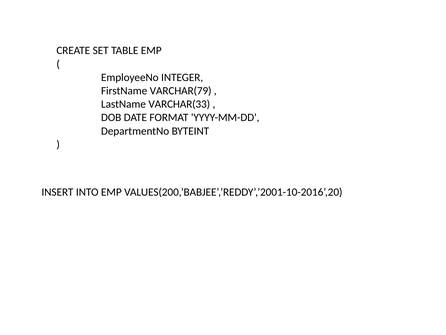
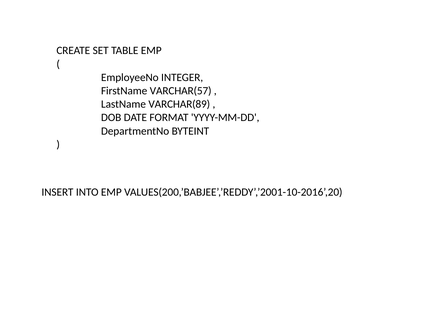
VARCHAR(79: VARCHAR(79 -> VARCHAR(57 (181, 91)
VARCHAR(33: VARCHAR(33 -> VARCHAR(89 (179, 104)
